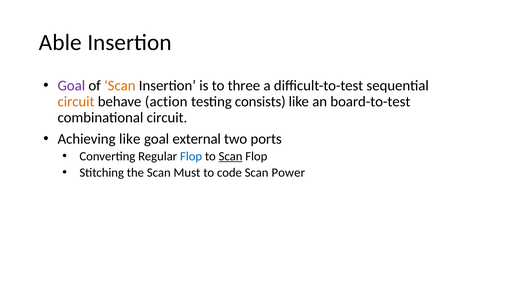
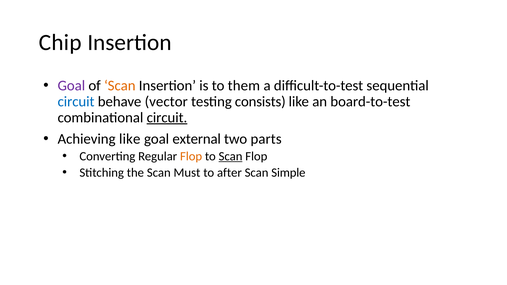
Able: Able -> Chip (60, 43)
three: three -> them (244, 86)
circuit colour: orange -> blue (76, 102)
action: action -> vector (166, 102)
circuit underline: none -> present (167, 118)
ports: ports -> parts (266, 139)
Flop colour: blue -> orange (191, 156)
code: code -> after (229, 173)
Power: Power -> Simple (288, 173)
